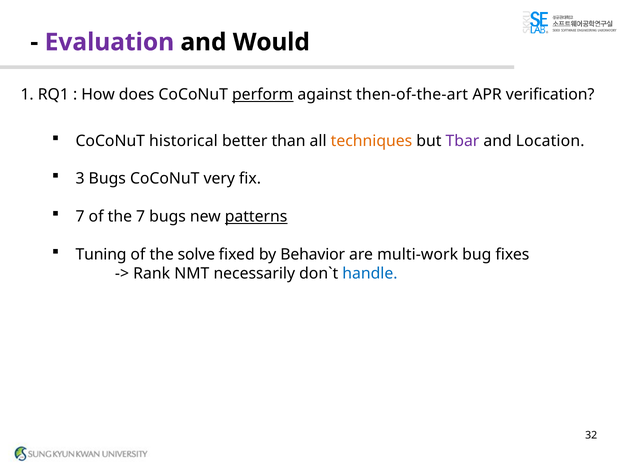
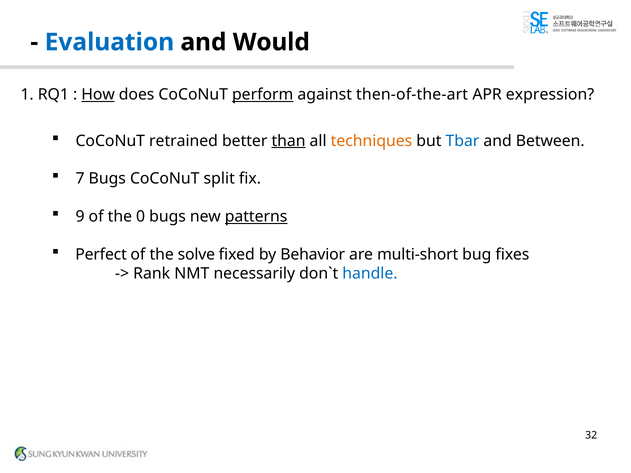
Evaluation colour: purple -> blue (109, 42)
How underline: none -> present (98, 95)
verification: verification -> expression (550, 95)
historical: historical -> retrained (184, 141)
than underline: none -> present (289, 141)
Tbar colour: purple -> blue (462, 141)
Location: Location -> Between (550, 141)
3: 3 -> 7 (80, 179)
very: very -> split (219, 179)
7: 7 -> 9 (80, 217)
the 7: 7 -> 0 (141, 217)
Tuning: Tuning -> Perfect (101, 255)
multi-work: multi-work -> multi-short (418, 255)
